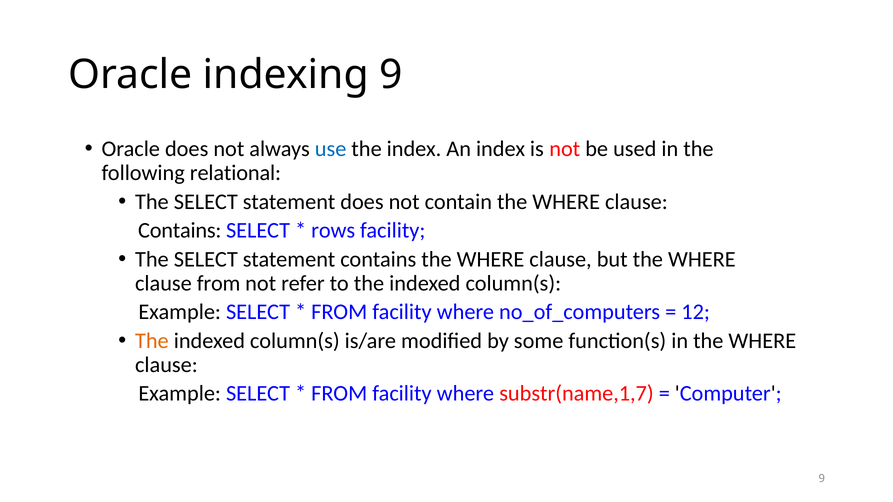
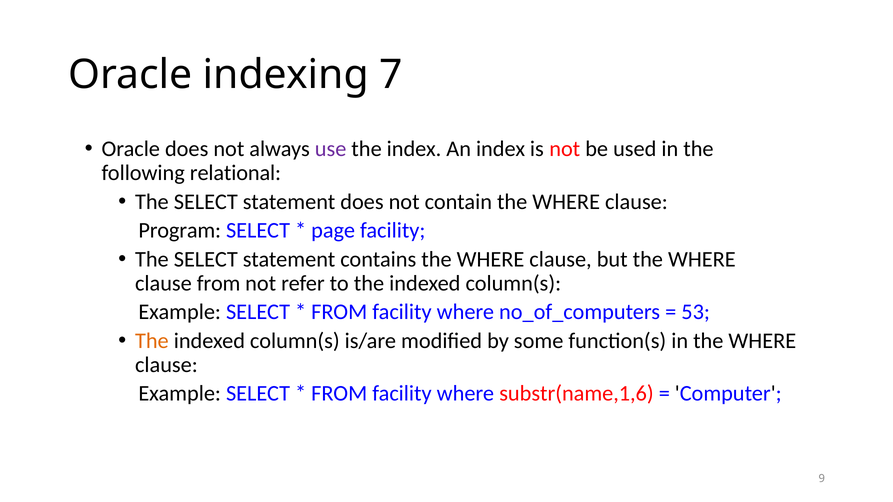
indexing 9: 9 -> 7 (391, 75)
use colour: blue -> purple (331, 149)
Contains: Contains -> Program (180, 231)
rows: rows -> page (333, 231)
12: 12 -> 53 (696, 312)
substr(name,1,7: substr(name,1,7 -> substr(name,1,6 (576, 394)
